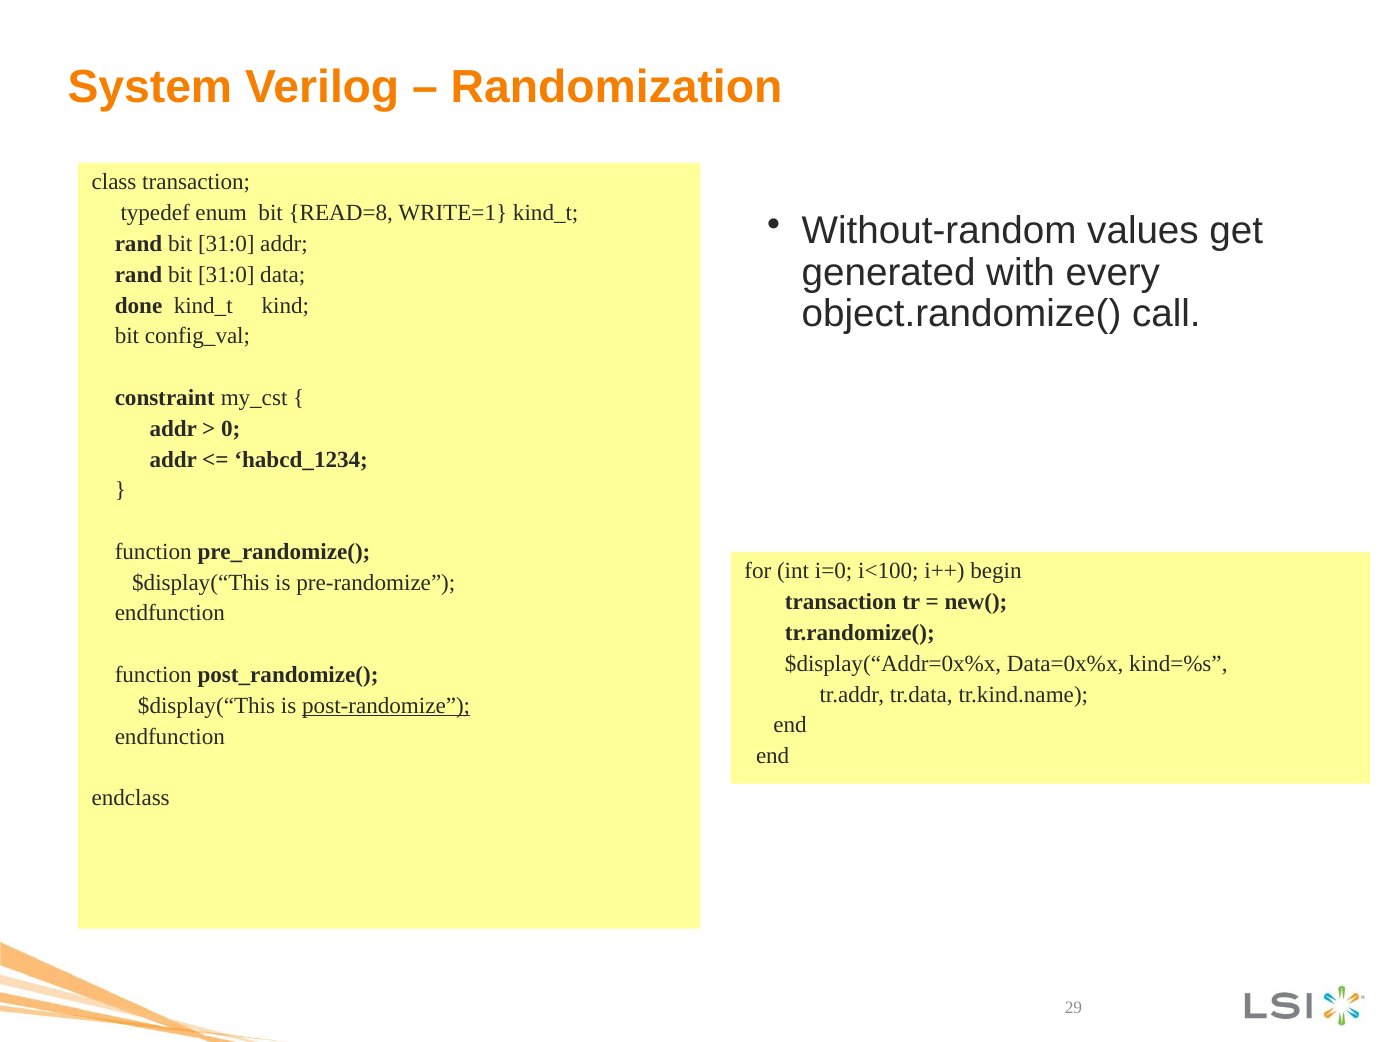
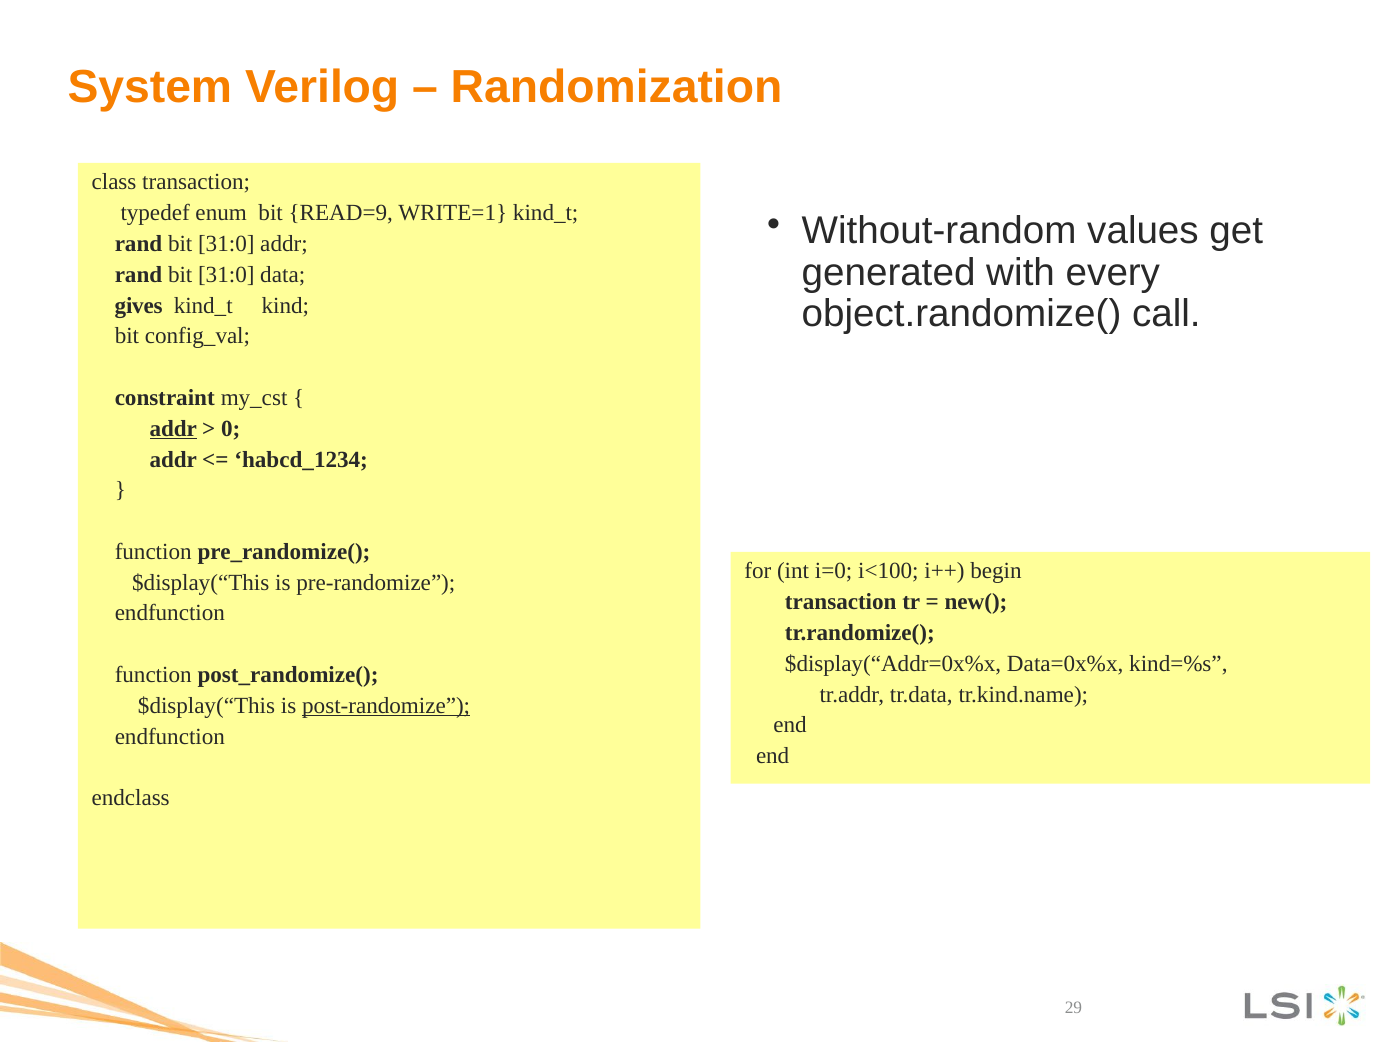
READ=8: READ=8 -> READ=9 (341, 213)
done: done -> gives (139, 305)
addr underline: none -> present (173, 428)
